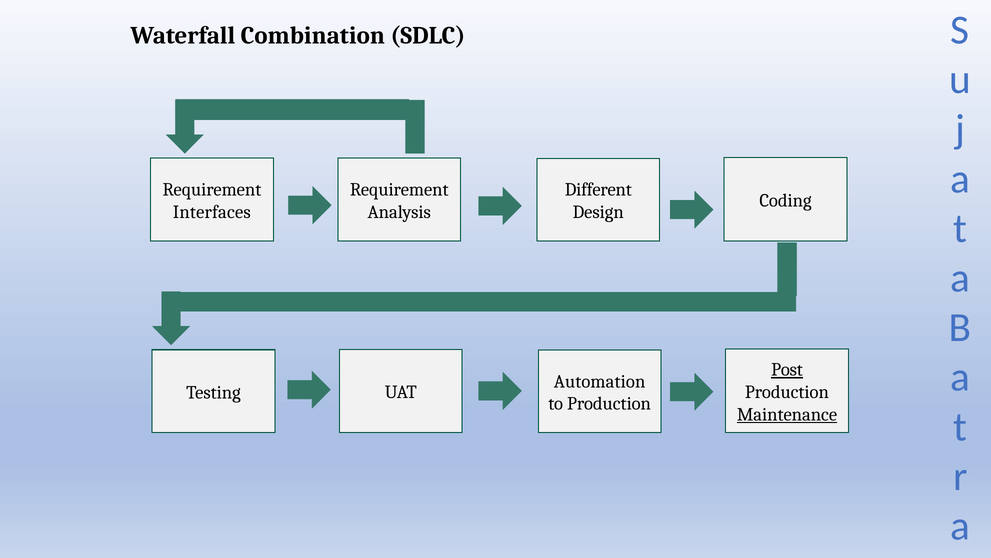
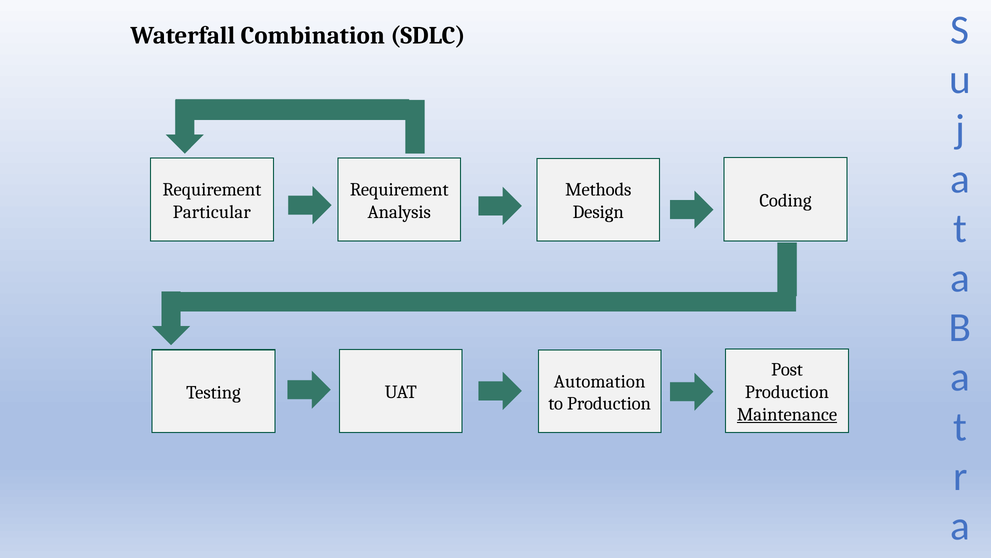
Different: Different -> Methods (598, 190)
Interfaces: Interfaces -> Particular (212, 212)
Post underline: present -> none (787, 369)
